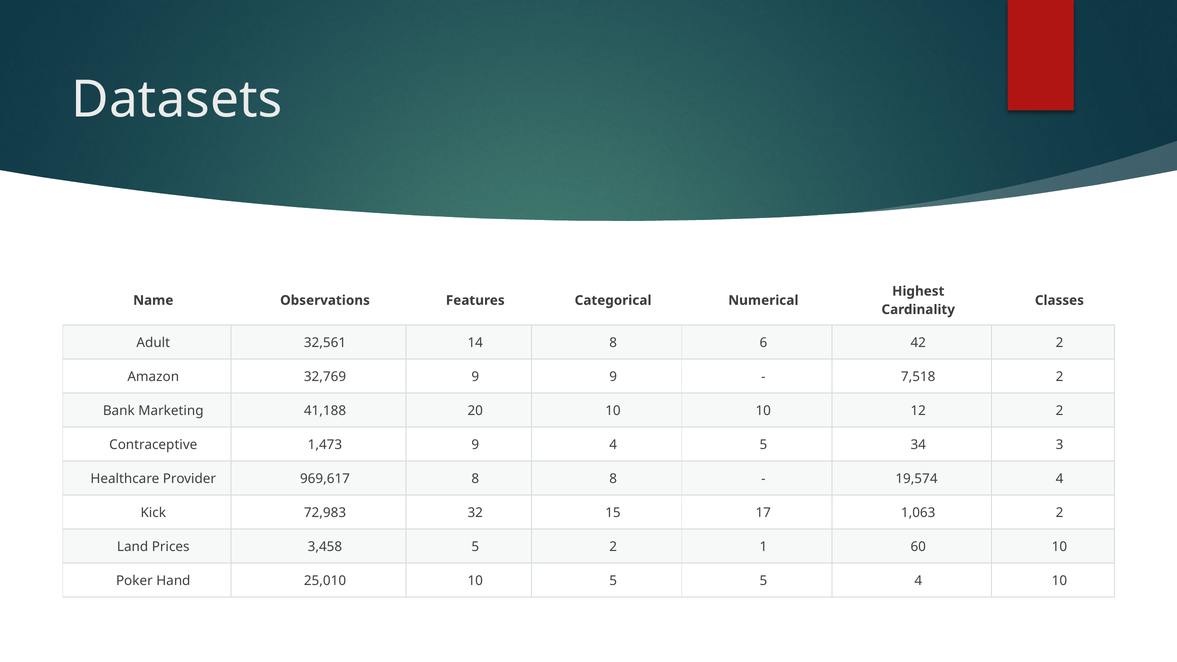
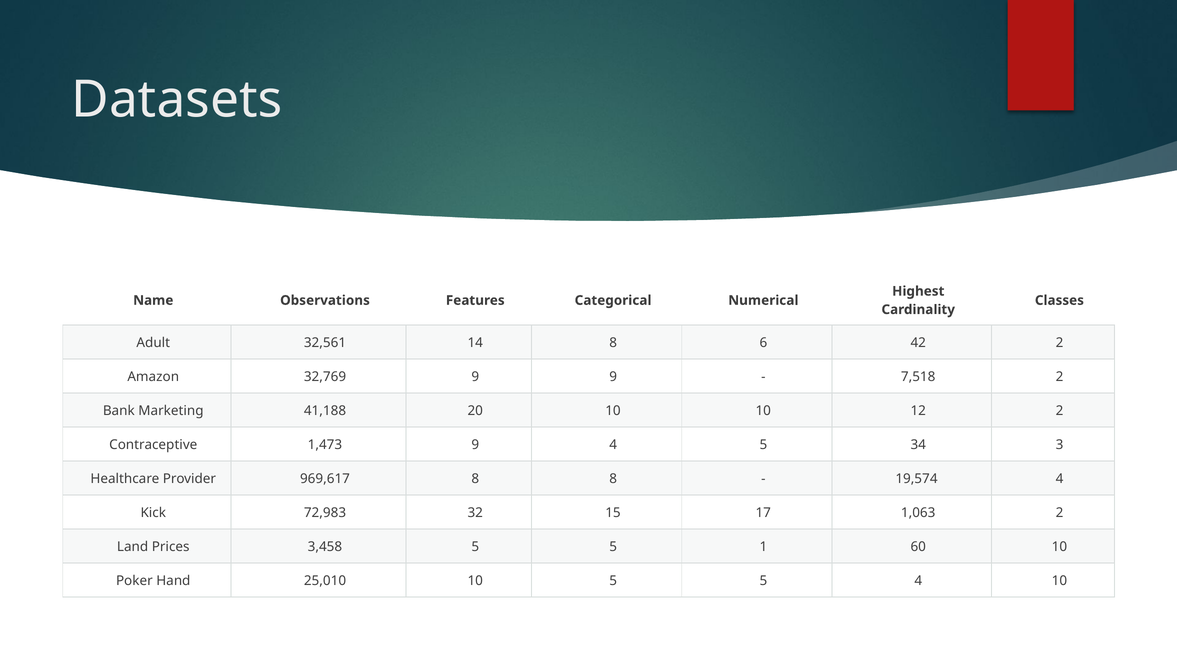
3,458 5 2: 2 -> 5 (613, 547)
